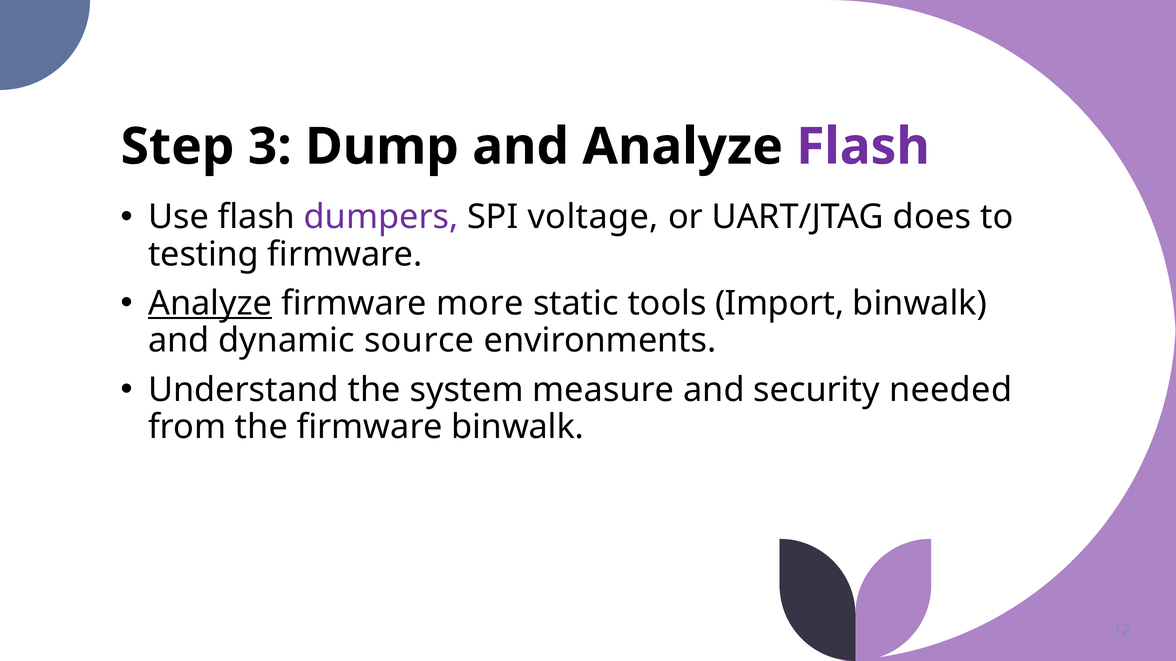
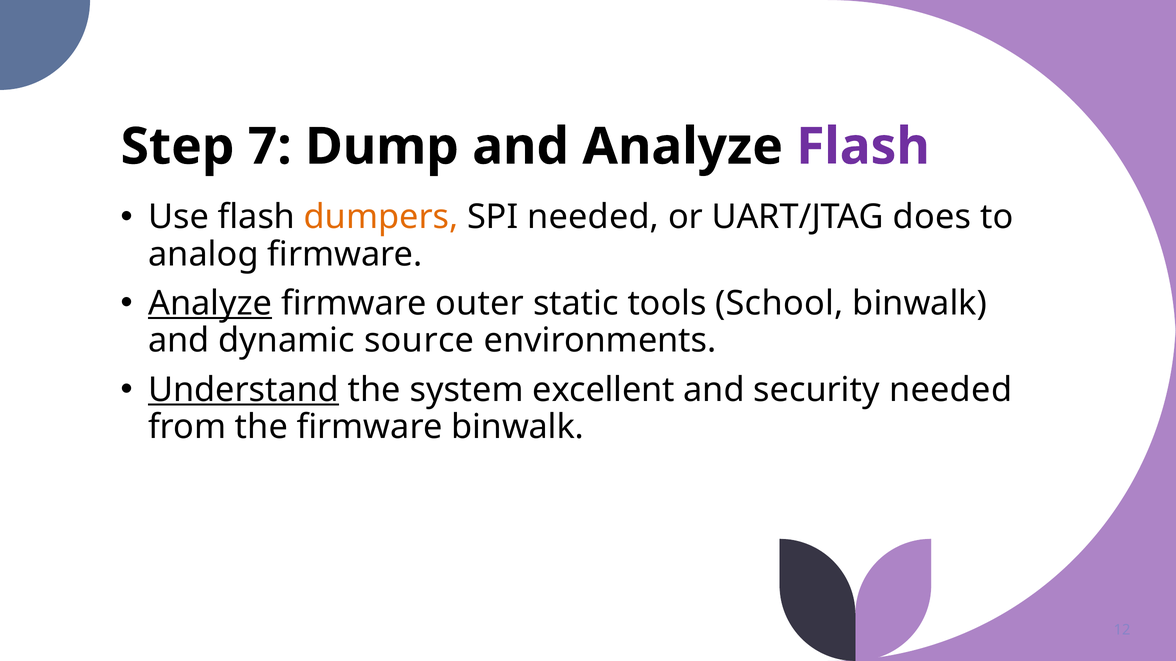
3: 3 -> 7 (270, 147)
dumpers colour: purple -> orange (381, 217)
SPI voltage: voltage -> needed (593, 217)
testing: testing -> analog (203, 254)
more: more -> outer (480, 304)
Import: Import -> School (779, 304)
Understand underline: none -> present (244, 390)
measure: measure -> excellent (603, 390)
